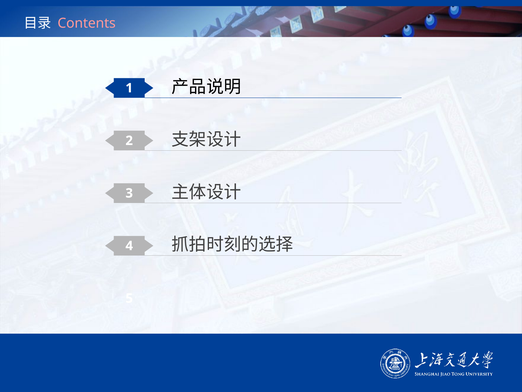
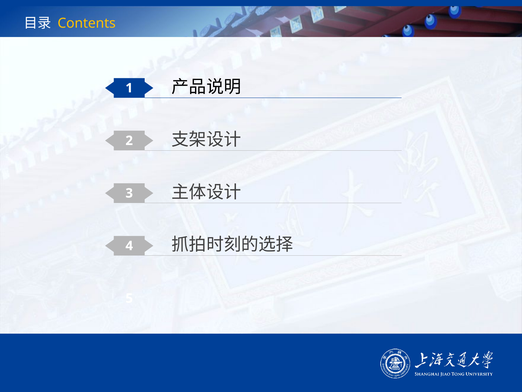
Contents colour: pink -> yellow (87, 23)
